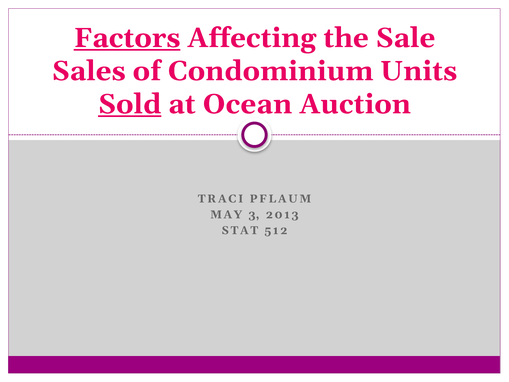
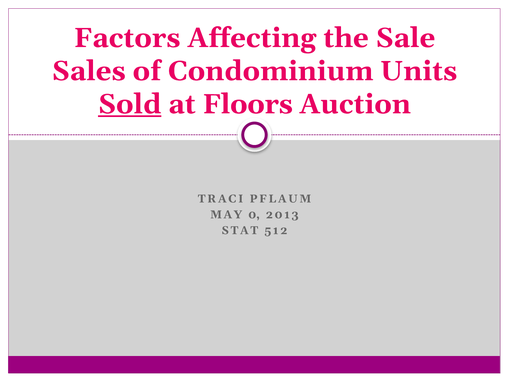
Factors underline: present -> none (127, 38)
Ocean: Ocean -> Floors (248, 104)
3: 3 -> 0 (254, 214)
